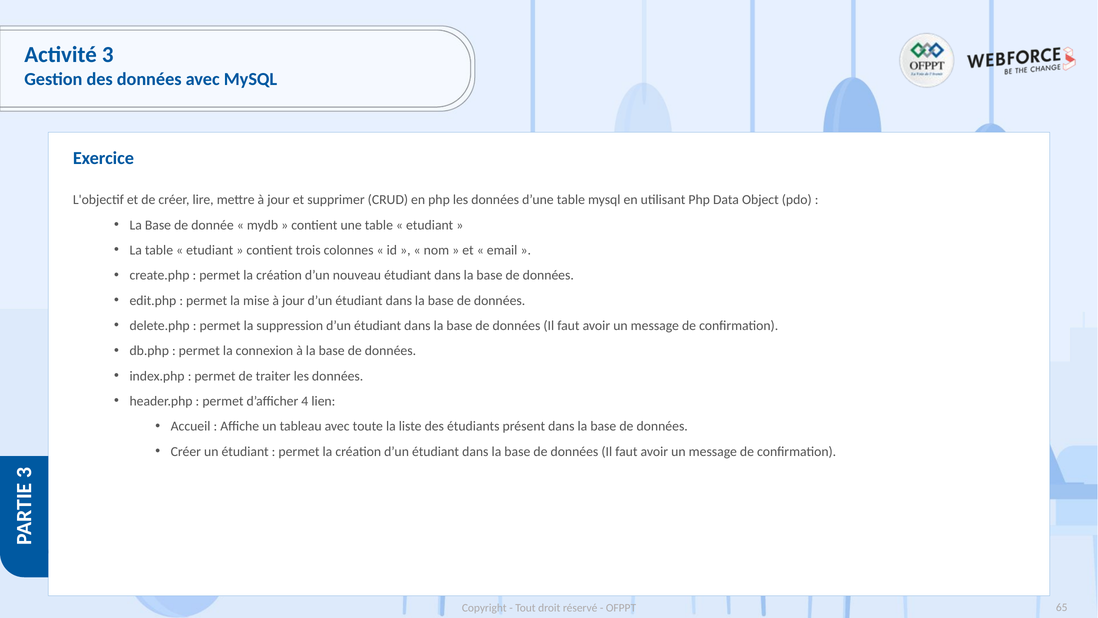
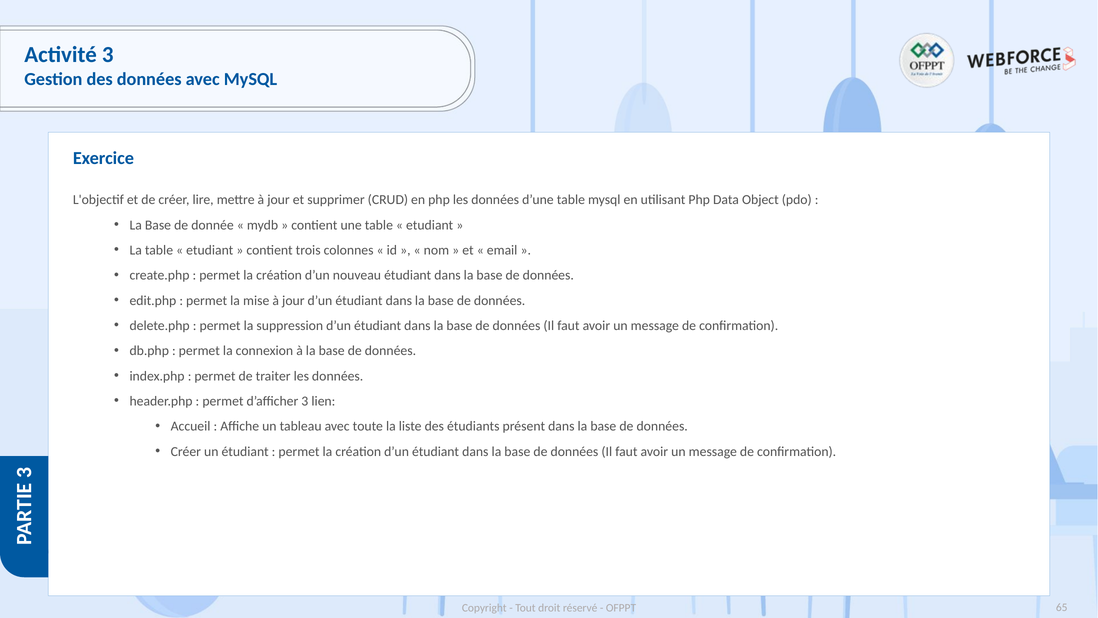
d’afficher 4: 4 -> 3 (305, 401)
